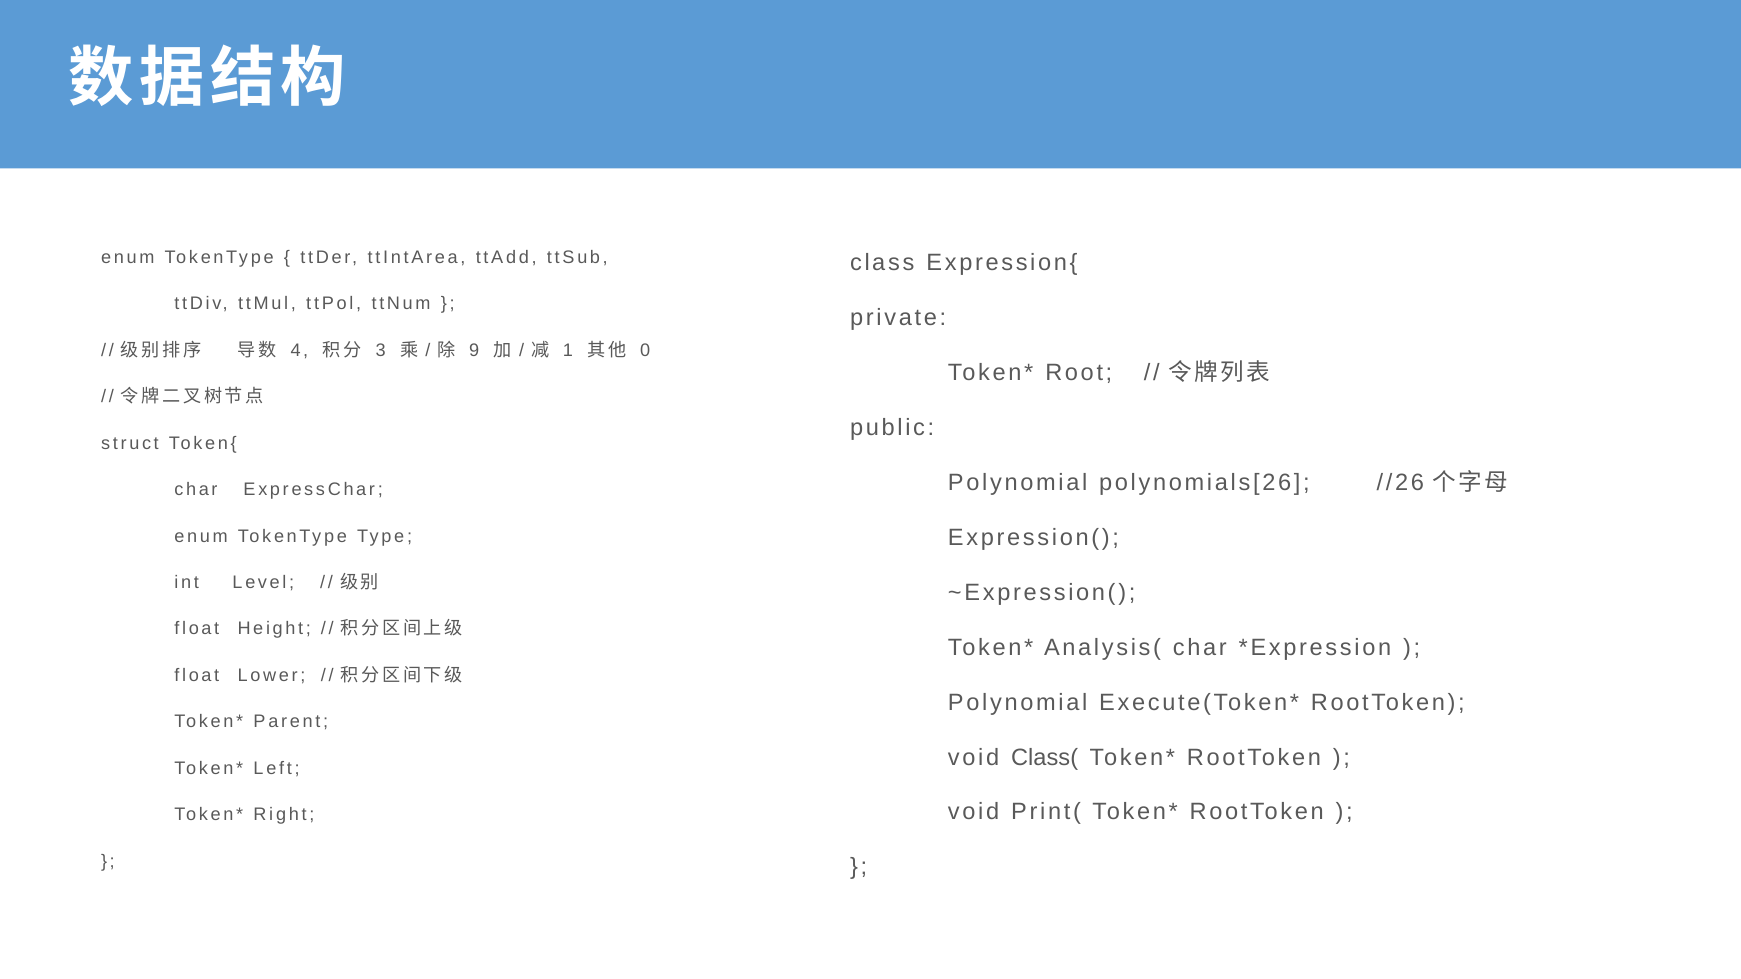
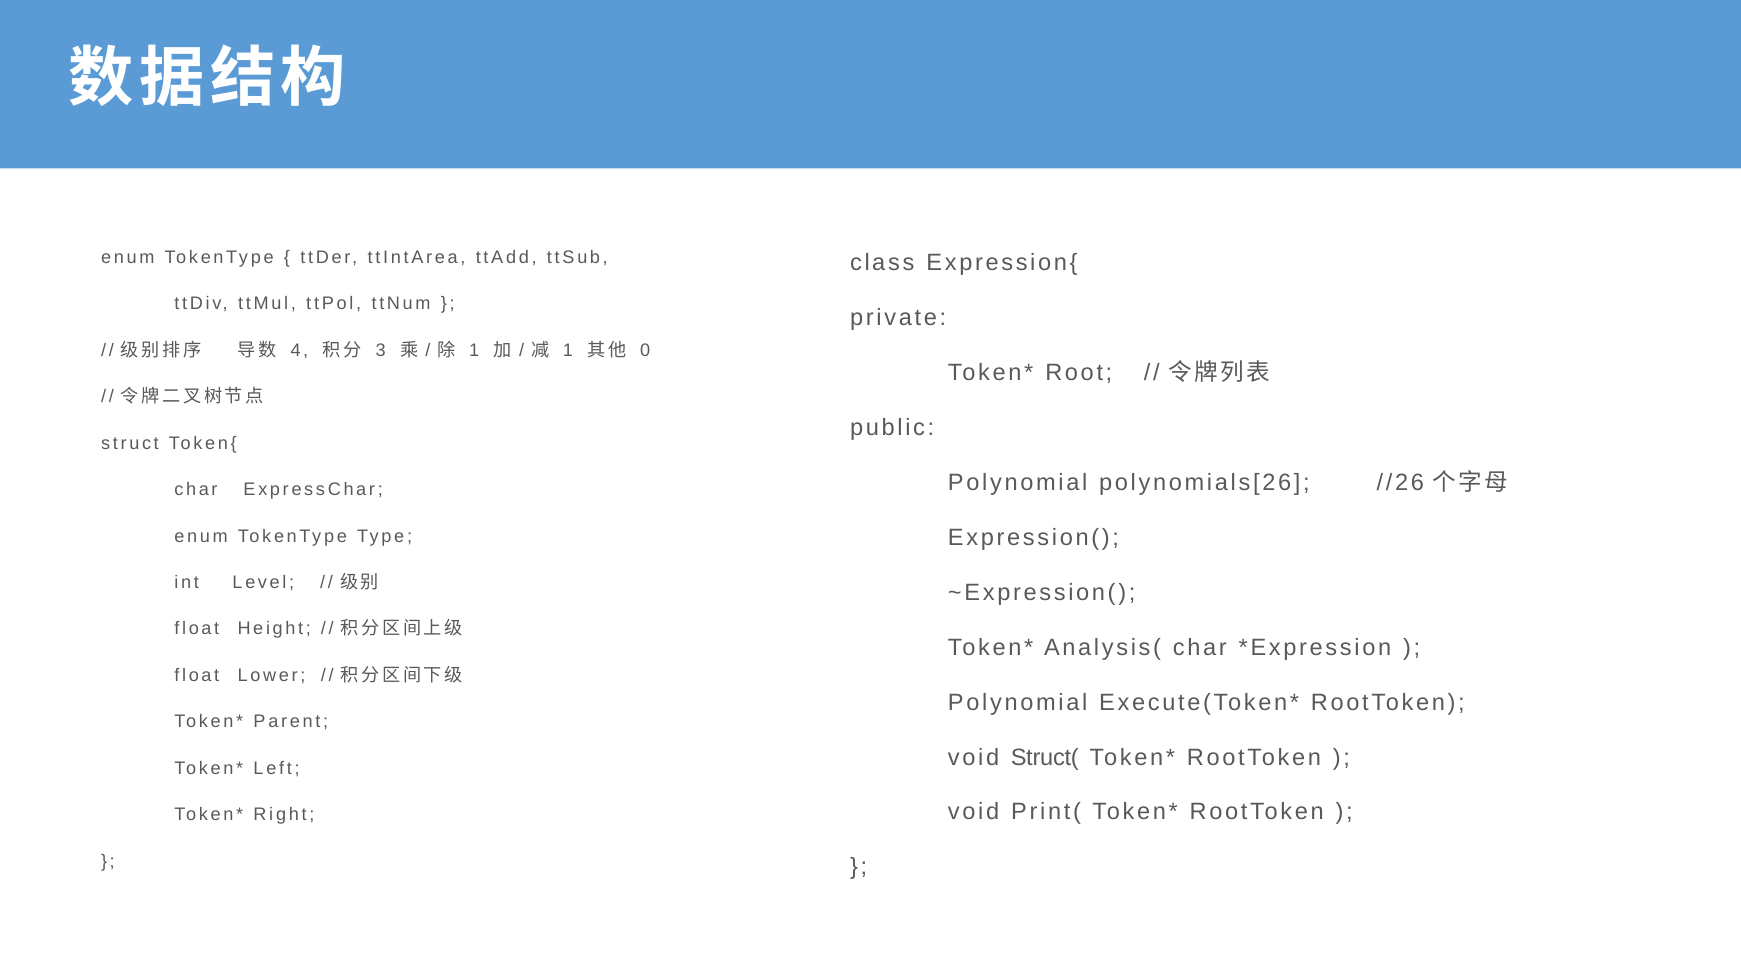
9: 9 -> 1 (474, 350)
Class(: Class( -> Struct( (1045, 758)
